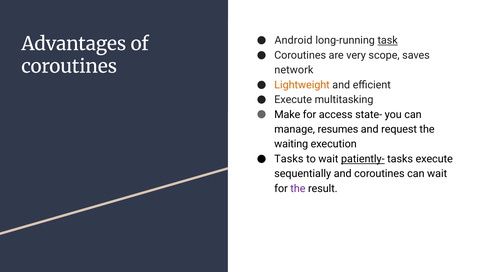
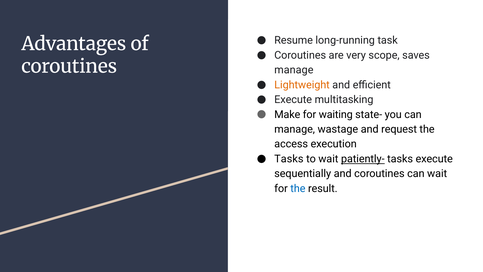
Android: Android -> Resume (294, 40)
task underline: present -> none (388, 40)
network: network -> manage (294, 70)
access: access -> waiting (336, 114)
resumes: resumes -> wastage (338, 129)
waiting: waiting -> access (291, 144)
the colour: purple -> blue (298, 188)
